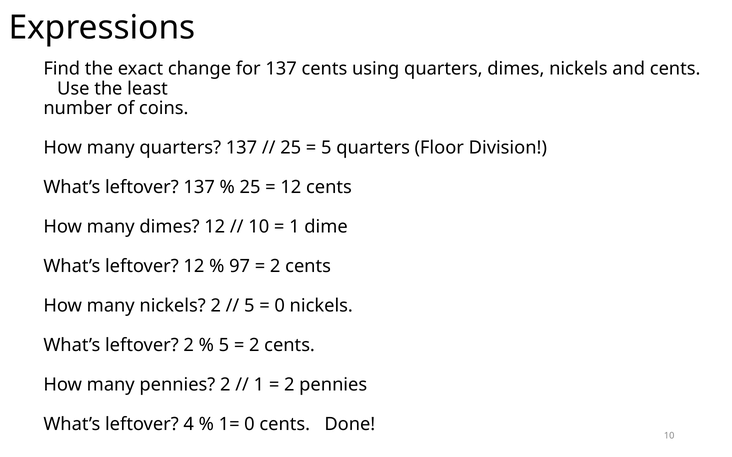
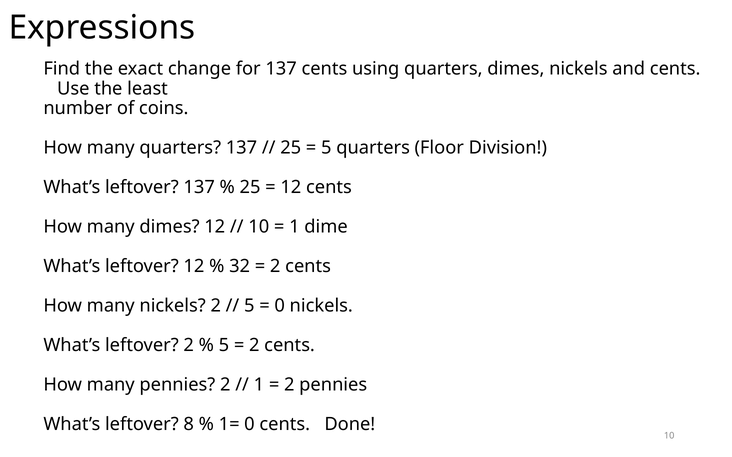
97: 97 -> 32 (240, 267)
4: 4 -> 8 (189, 425)
